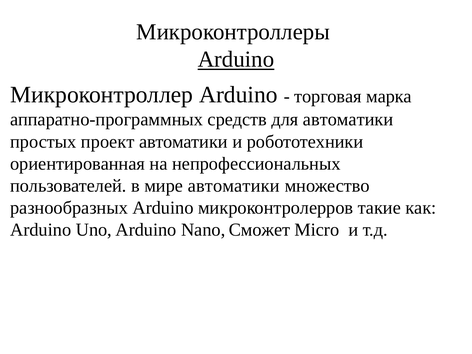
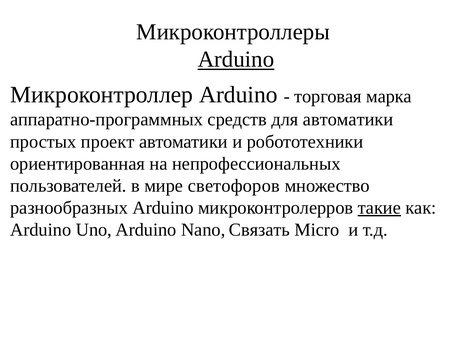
мире автоматики: автоматики -> светофоров (234, 186)
такие underline: none -> present (379, 208)
Сможет: Сможет -> Связать (259, 230)
